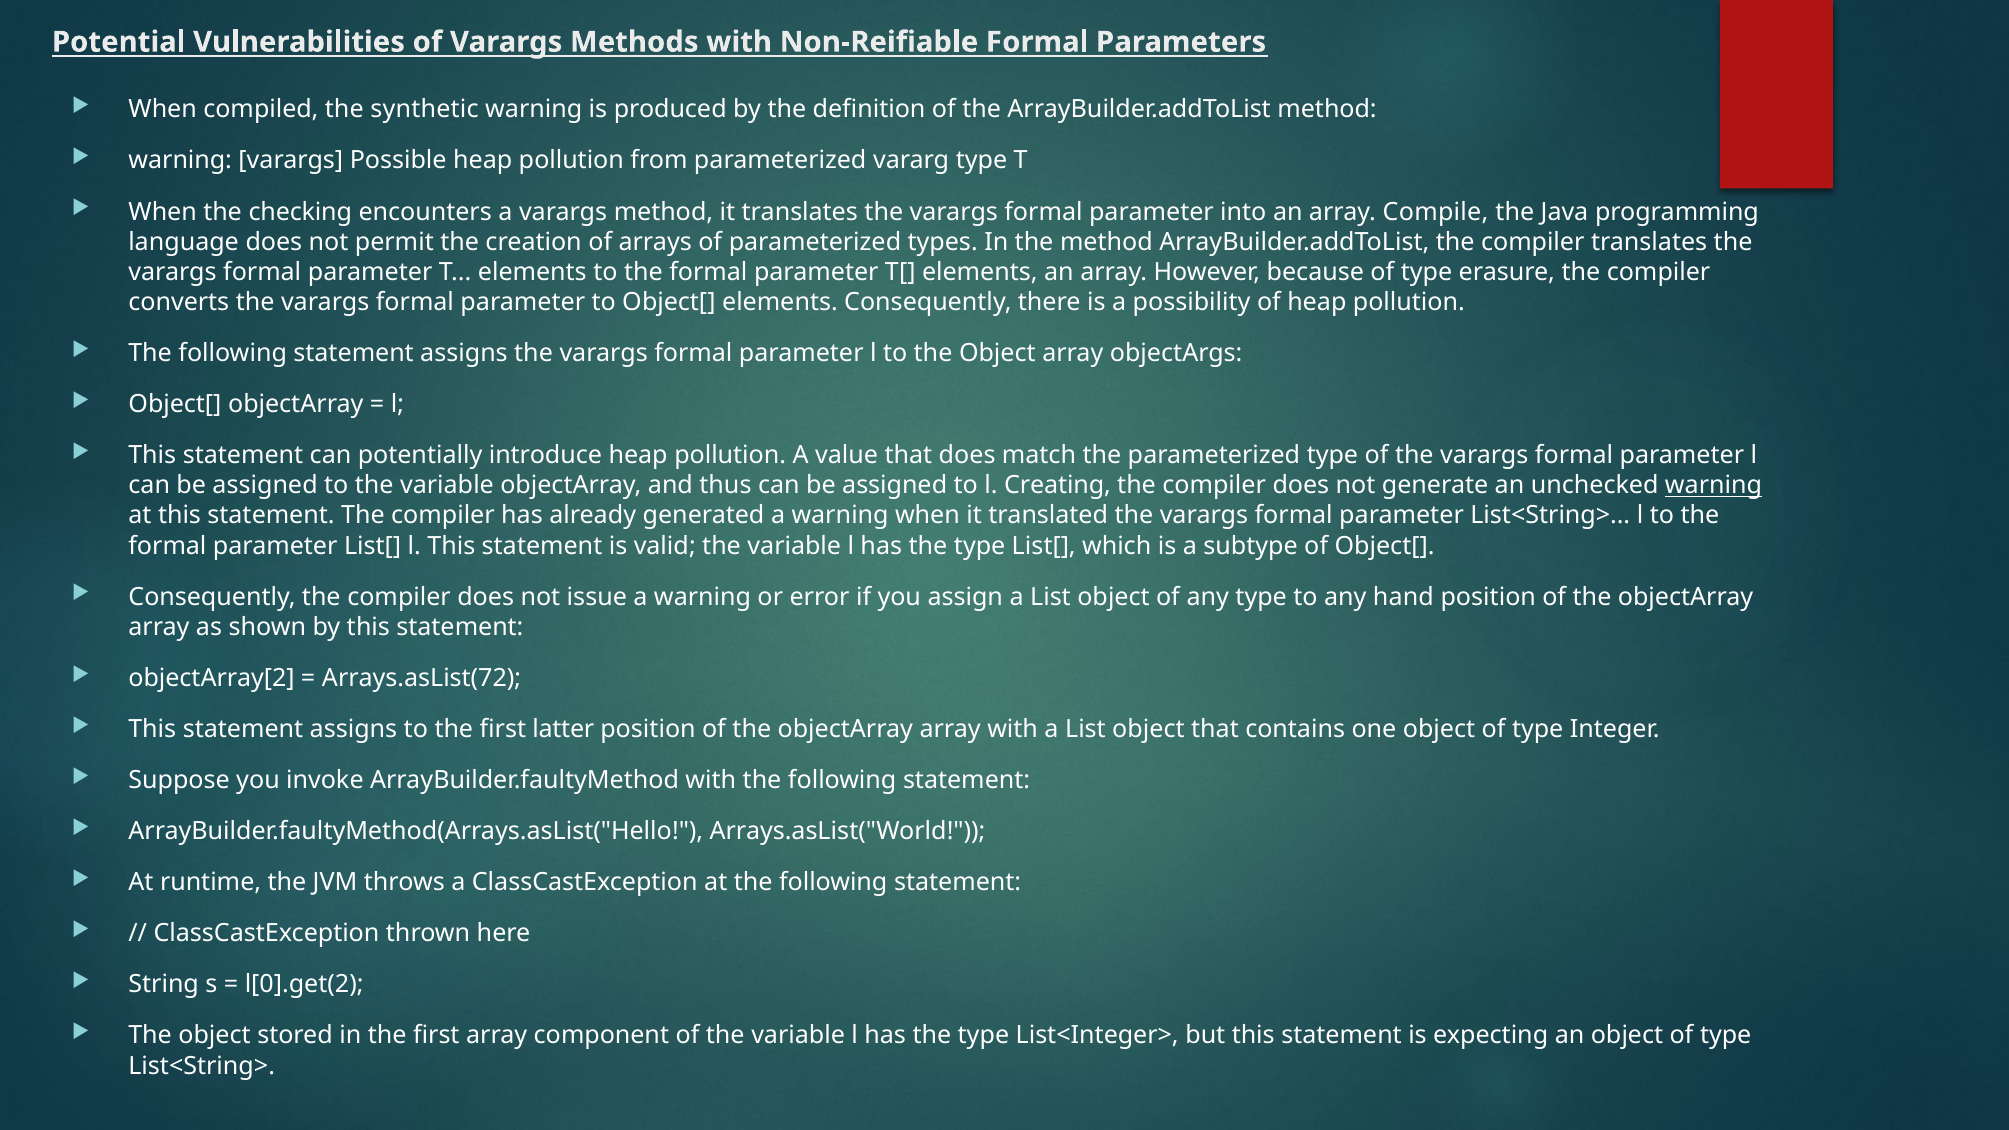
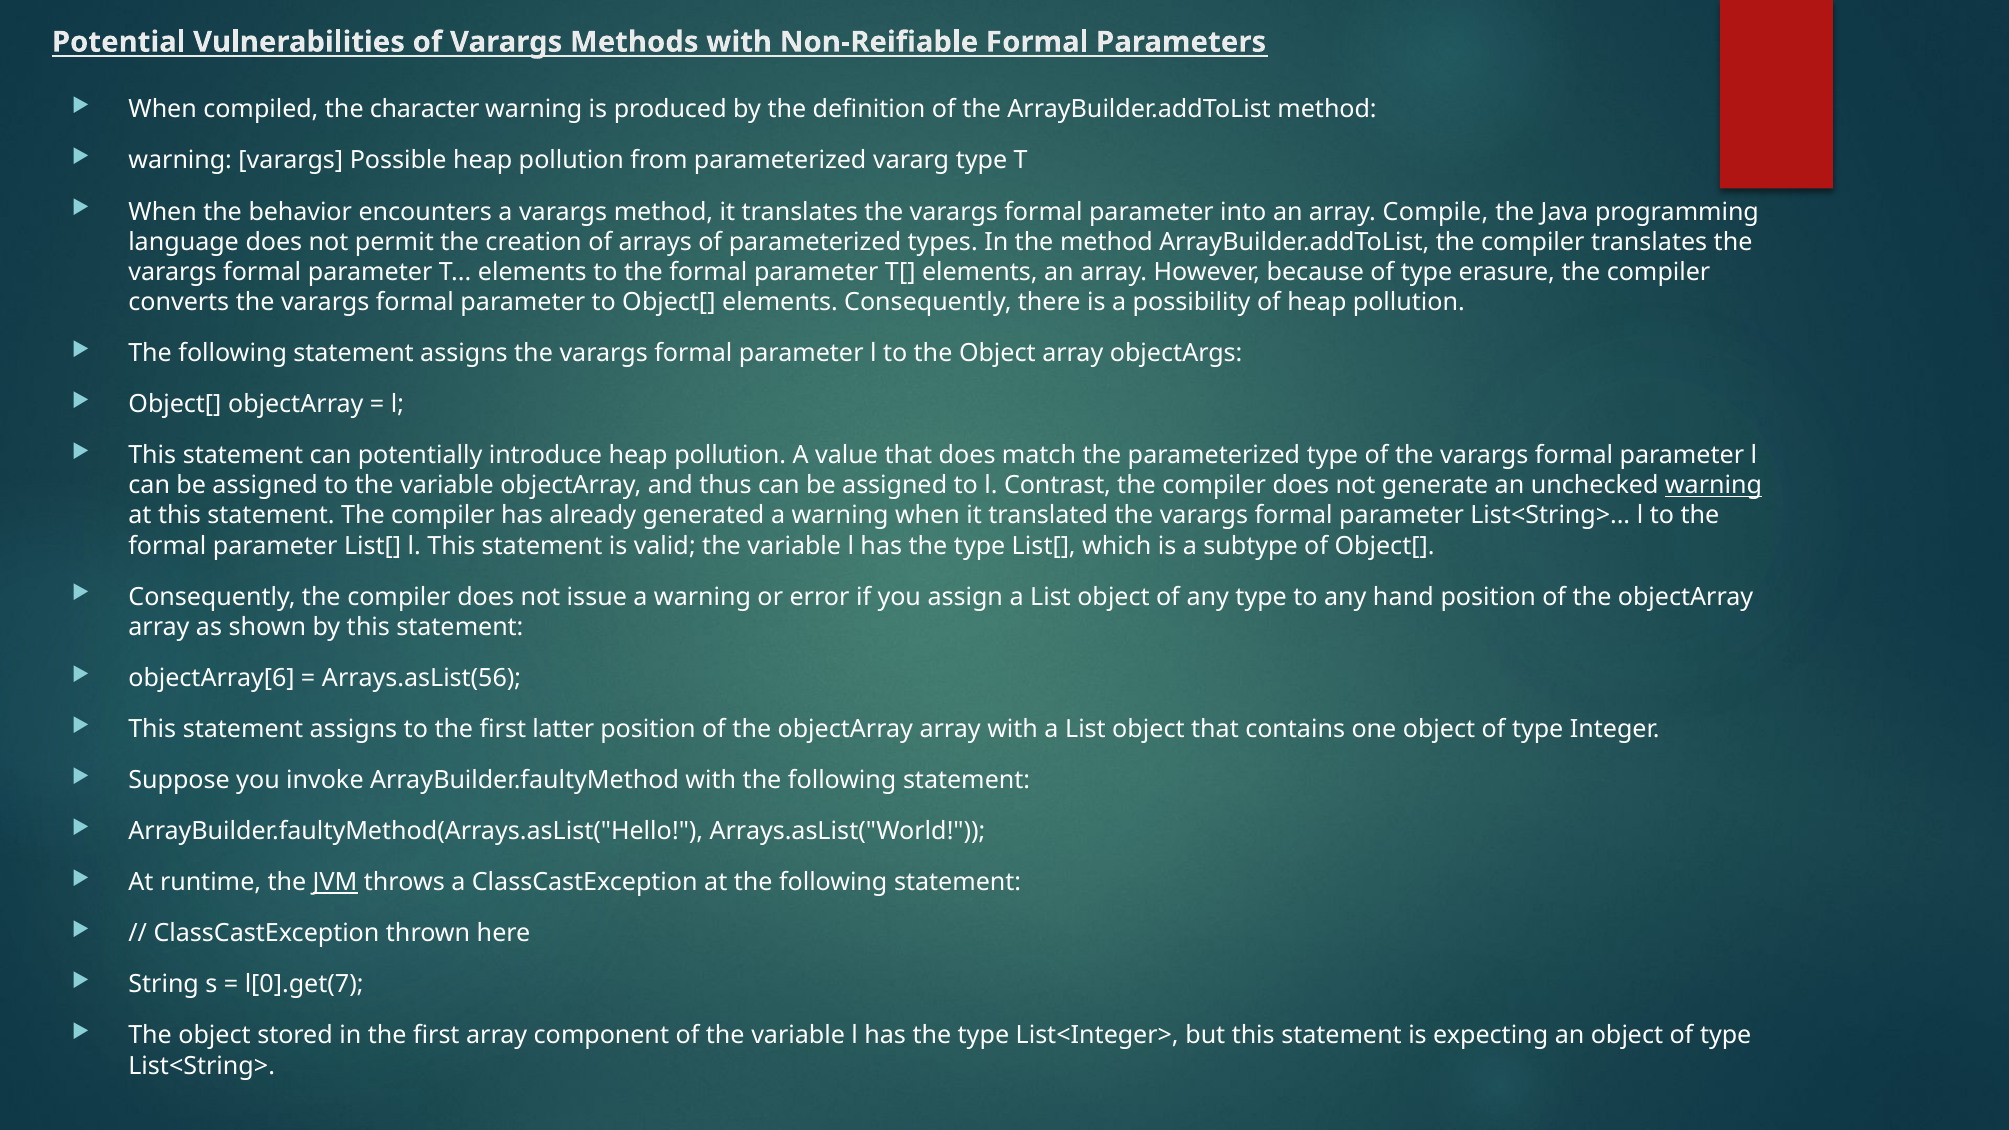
synthetic: synthetic -> character (425, 110)
checking: checking -> behavior (300, 212)
Creating: Creating -> Contrast (1058, 486)
objectArray[2: objectArray[2 -> objectArray[6 (212, 678)
Arrays.asList(72: Arrays.asList(72 -> Arrays.asList(56 (422, 678)
JVM underline: none -> present (335, 882)
l[0].get(2: l[0].get(2 -> l[0].get(7 (304, 985)
